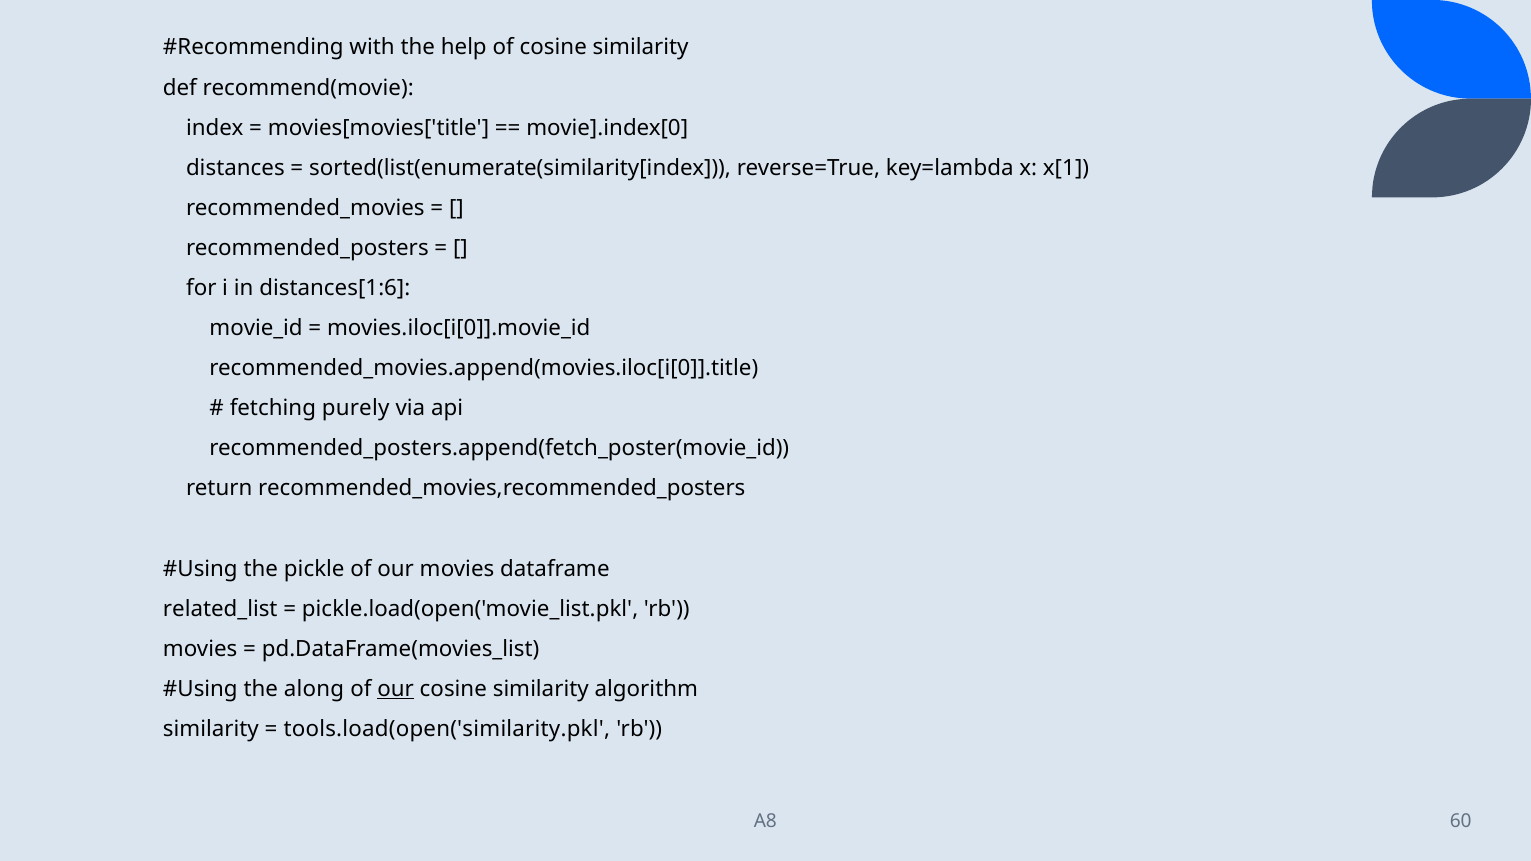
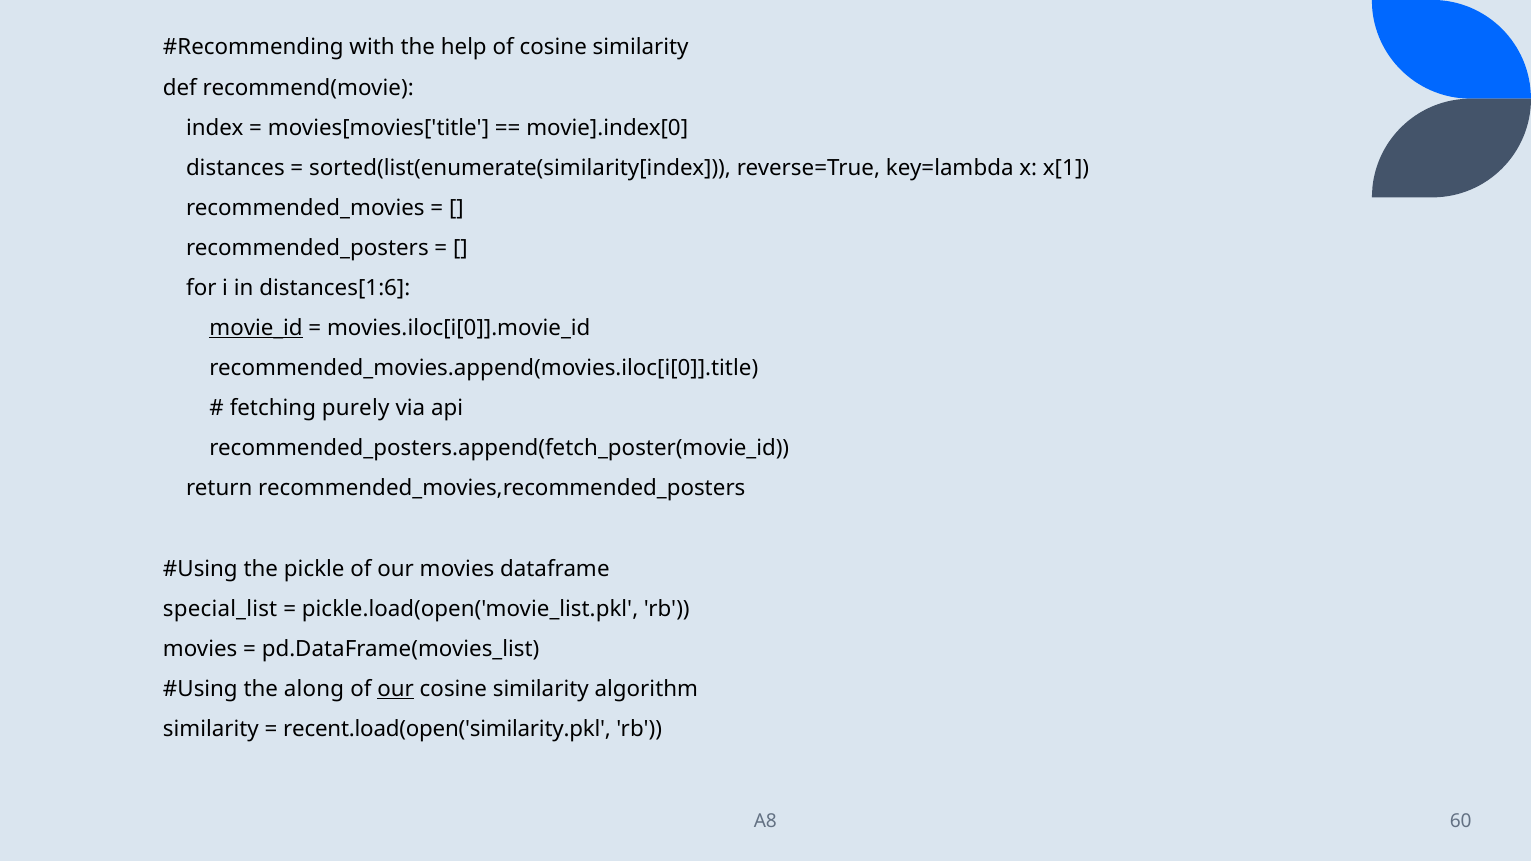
movie_id underline: none -> present (256, 328)
related_list: related_list -> special_list (220, 609)
tools.load(open('similarity.pkl: tools.load(open('similarity.pkl -> recent.load(open('similarity.pkl (447, 729)
